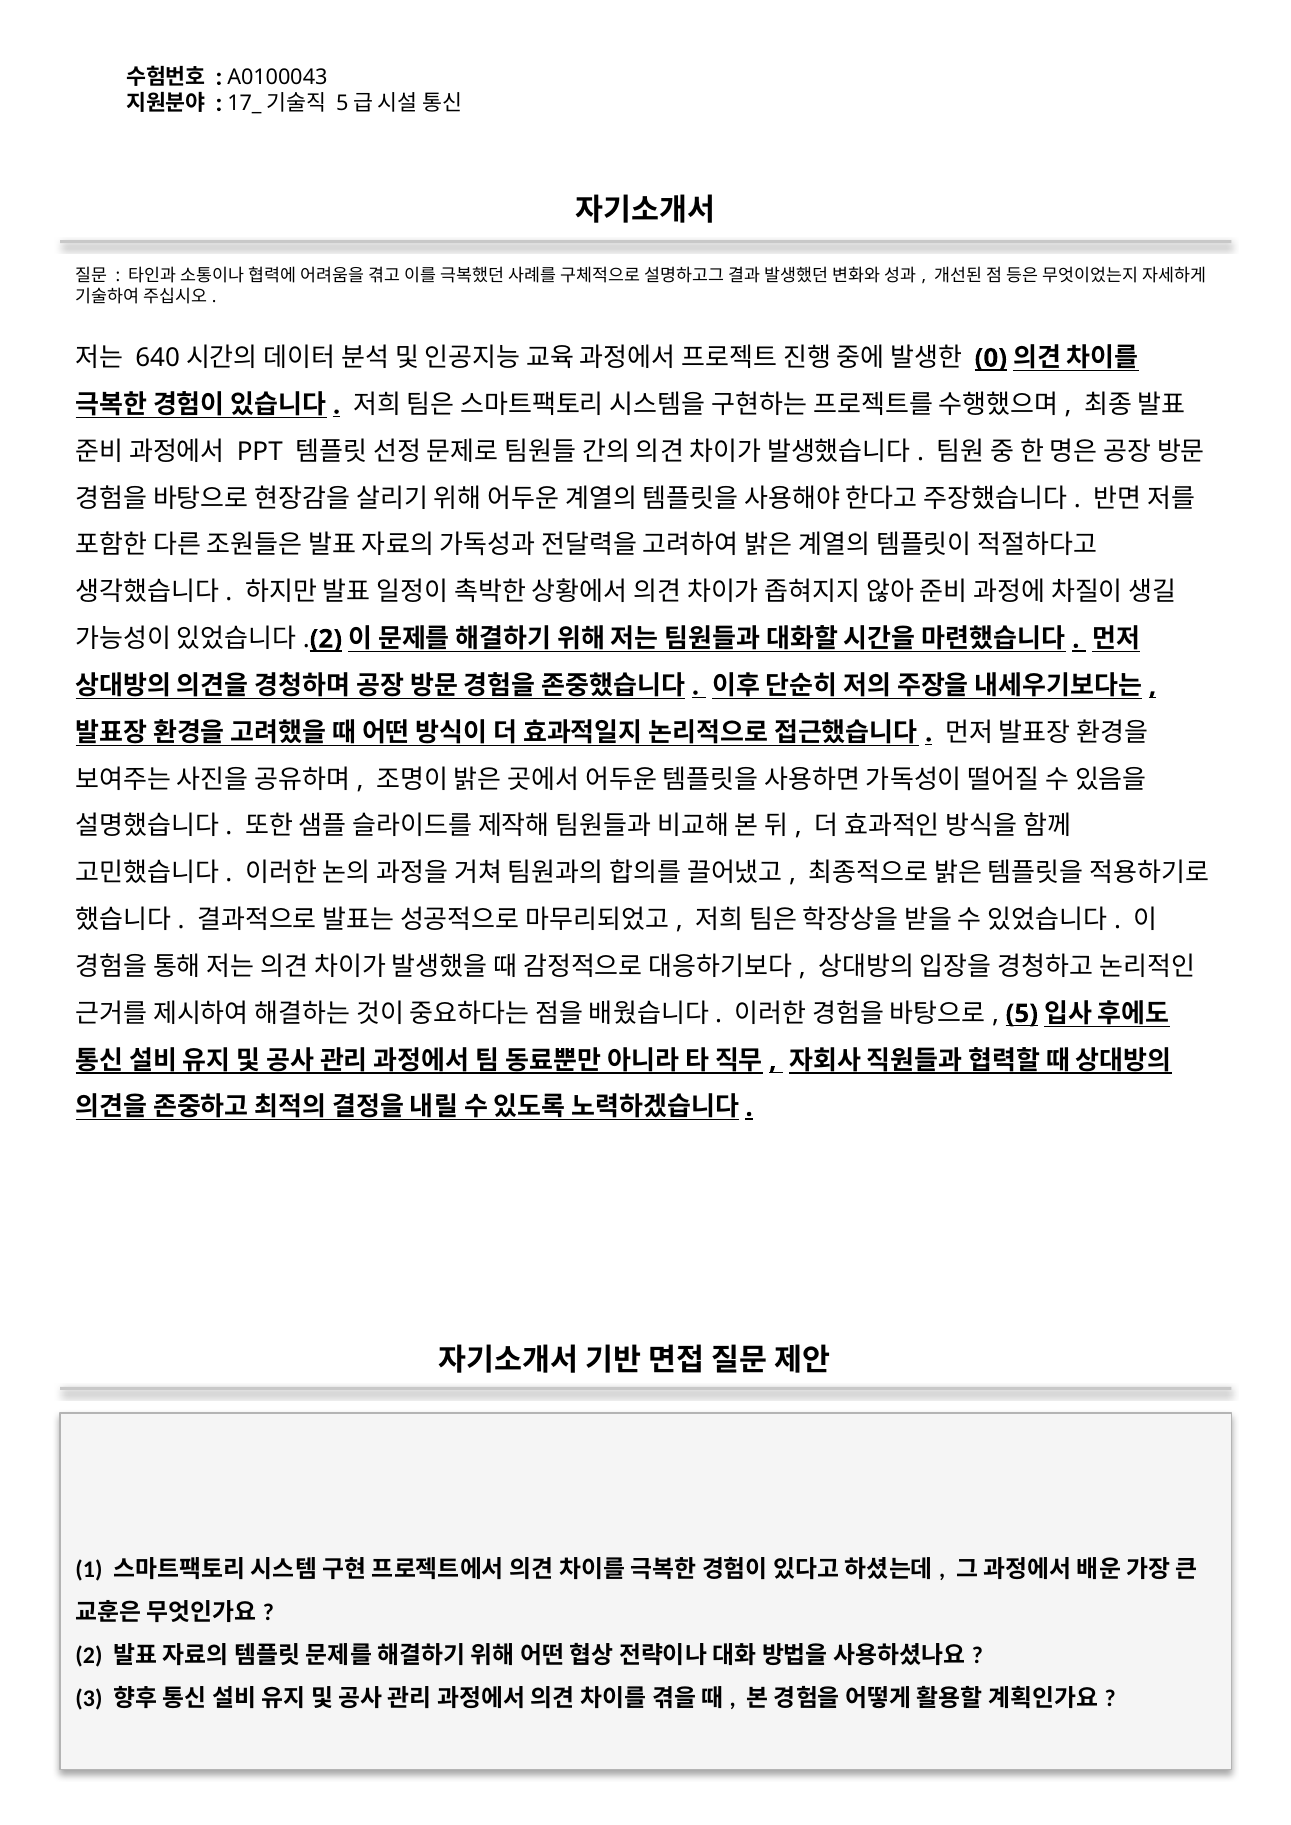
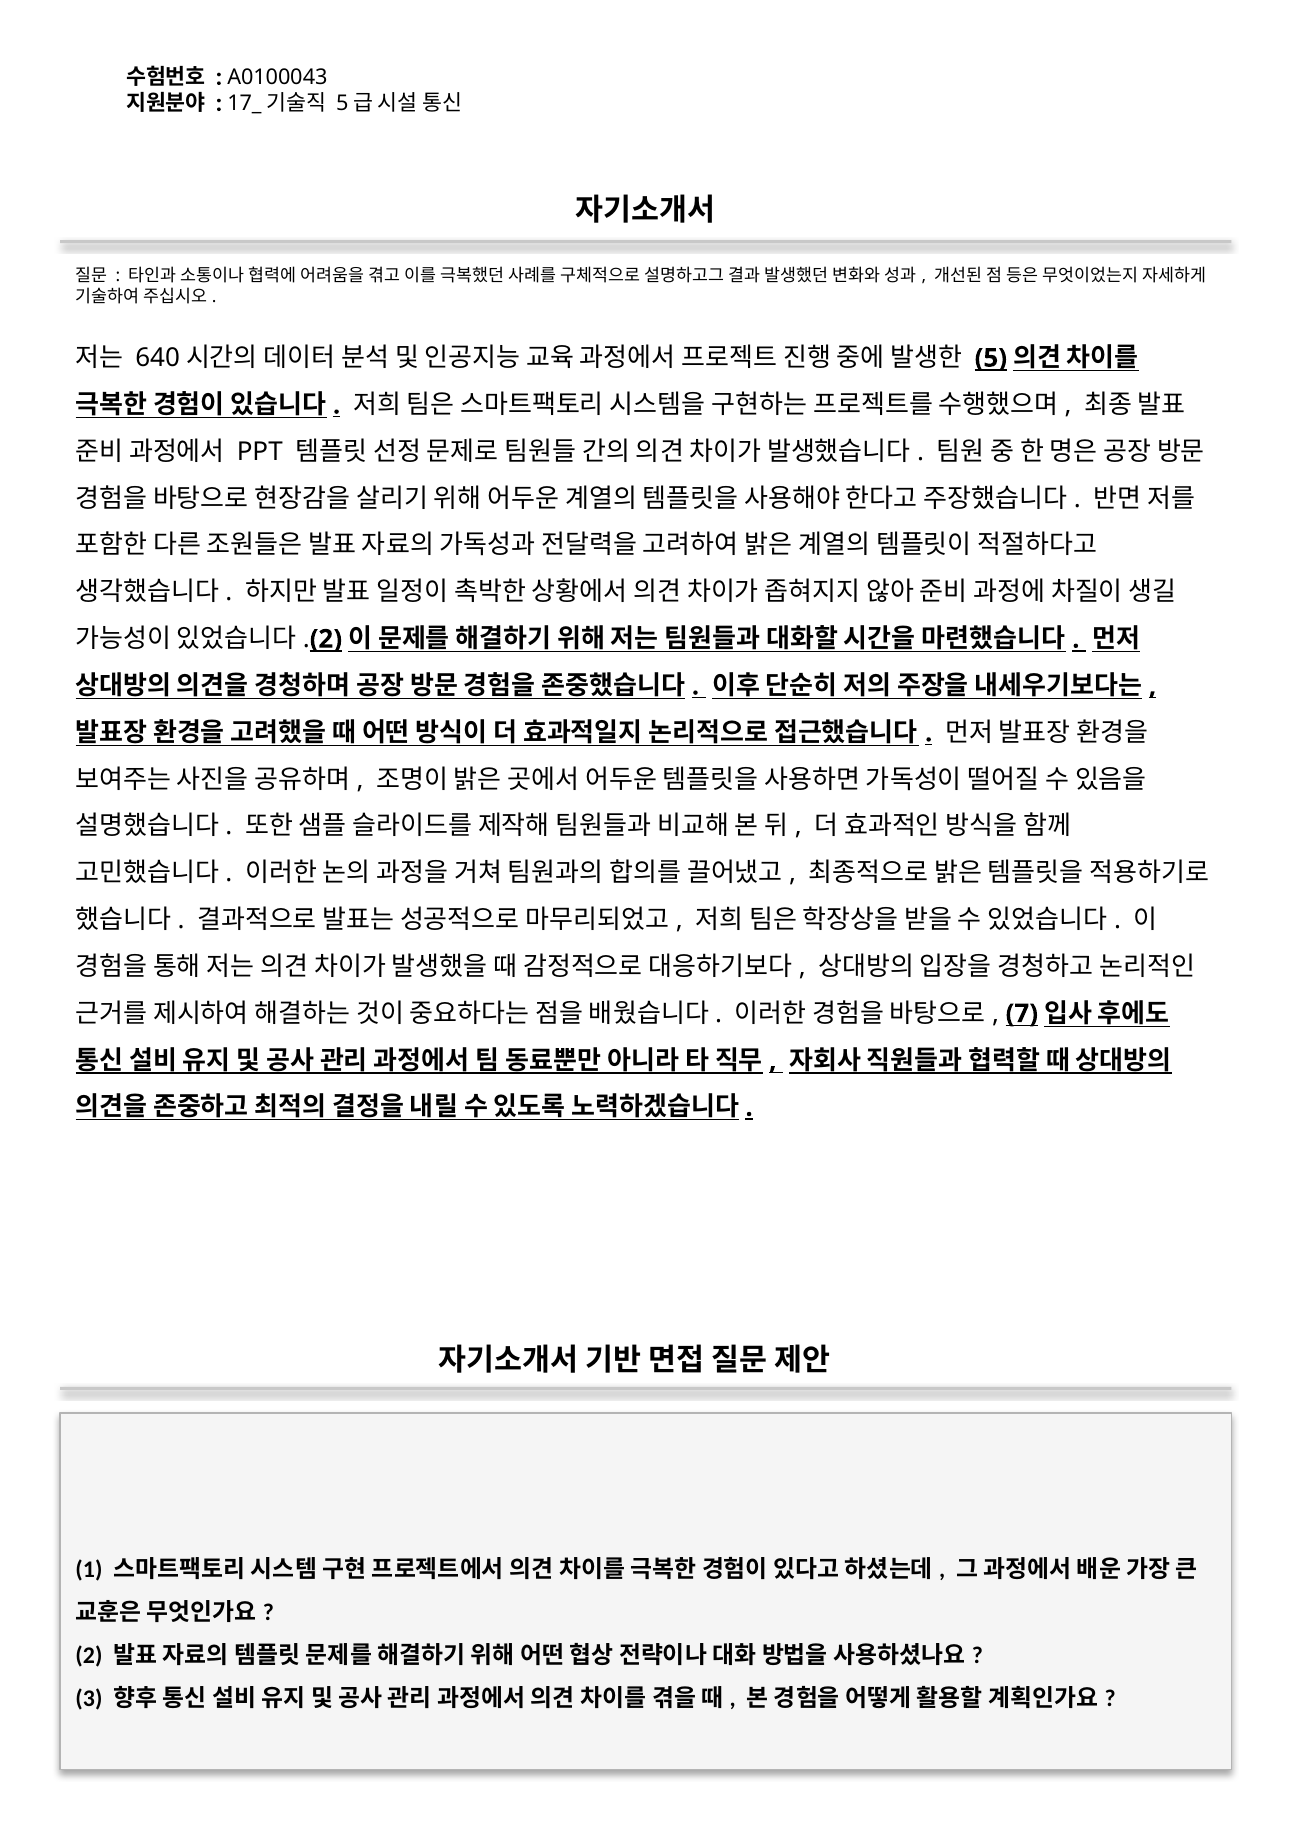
0: 0 -> 5 (991, 358)
5: 5 -> 7 (1022, 1014)
